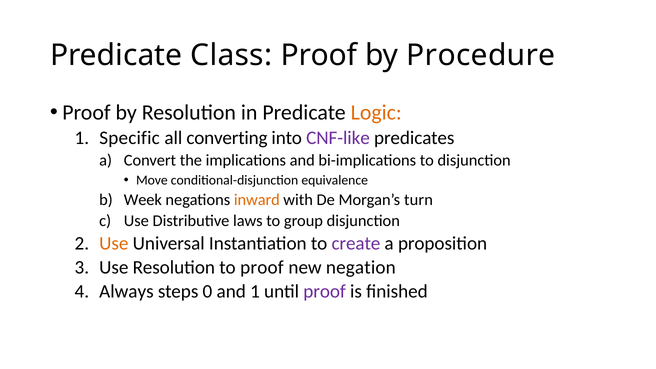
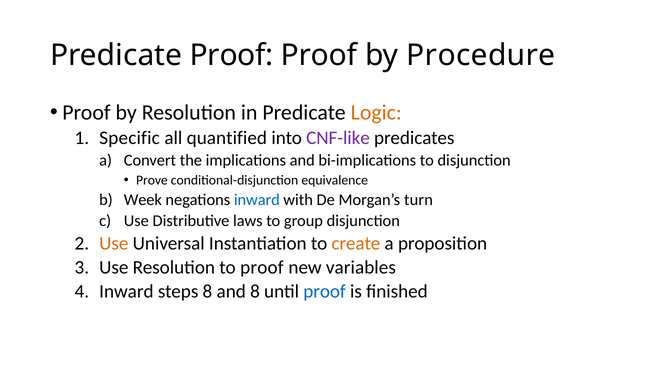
Predicate Class: Class -> Proof (232, 55)
converting: converting -> quantified (227, 138)
Move: Move -> Prove (152, 180)
inward colour: orange -> blue (257, 200)
create colour: purple -> orange (356, 243)
negation: negation -> variables (361, 268)
Always: Always -> Inward (126, 292)
steps 0: 0 -> 8 (207, 292)
and 1: 1 -> 8 (255, 292)
proof colour: purple -> blue (325, 292)
